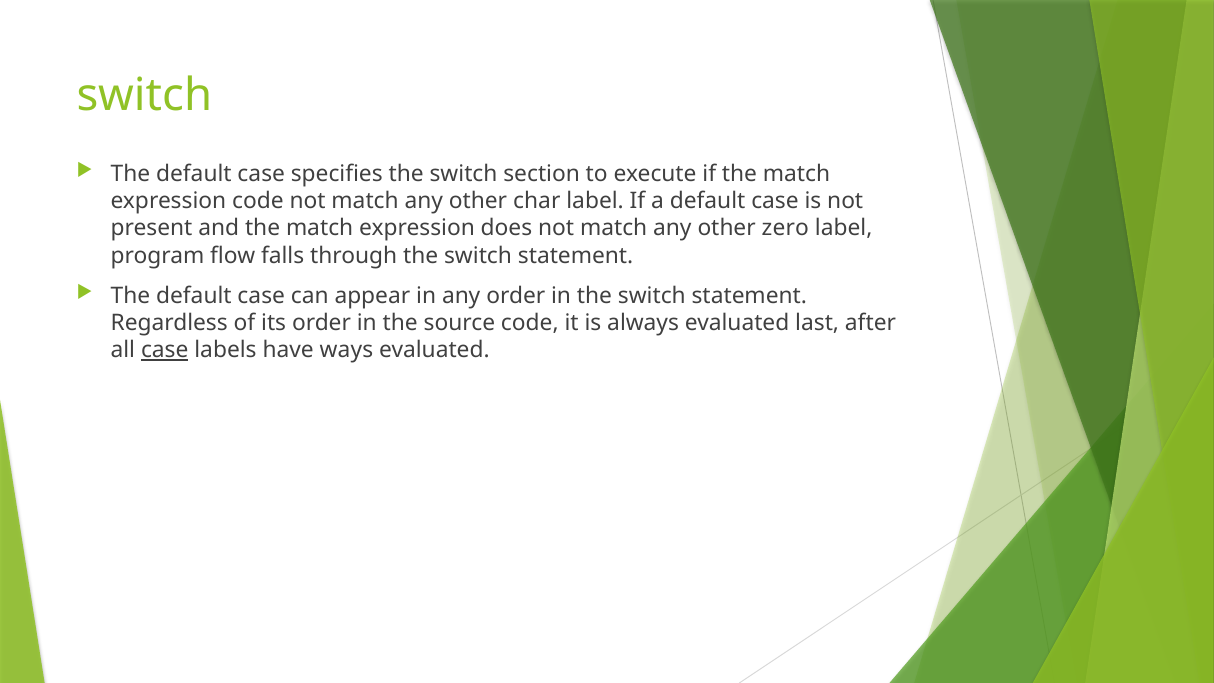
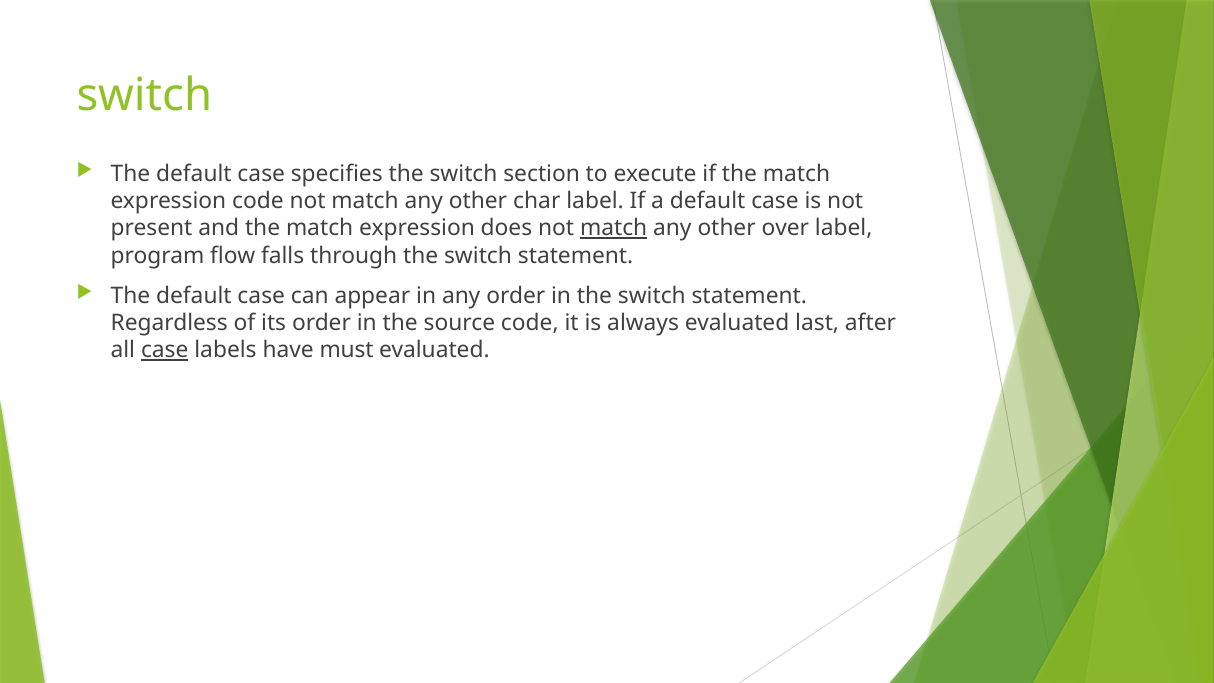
match underline: none -> present (614, 228)
zero: zero -> over (785, 228)
ways: ways -> must (347, 350)
